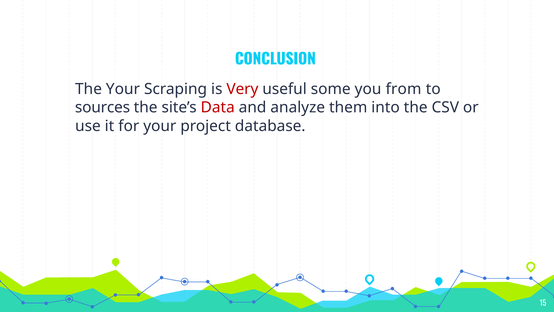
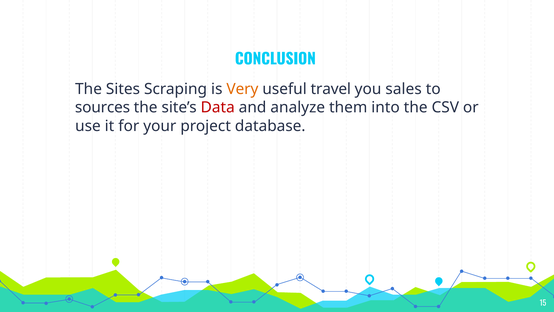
The Your: Your -> Sites (123, 89)
Very colour: red -> orange (242, 89)
some: some -> travel (331, 89)
from: from -> sales (404, 89)
